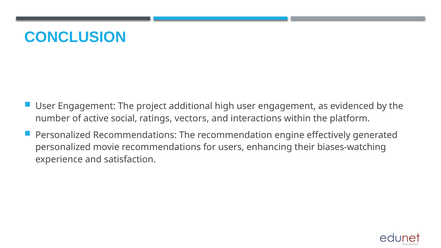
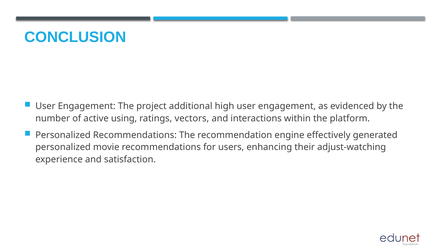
social: social -> using (124, 118)
biases-watching: biases-watching -> adjust-watching (352, 147)
